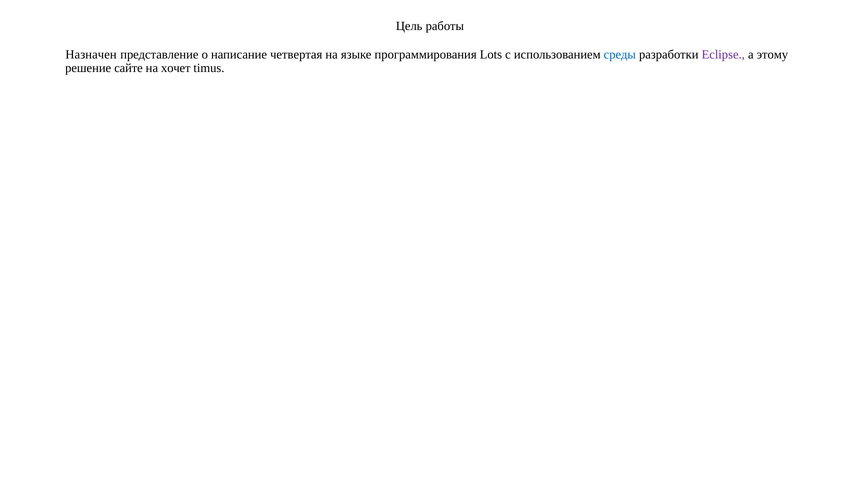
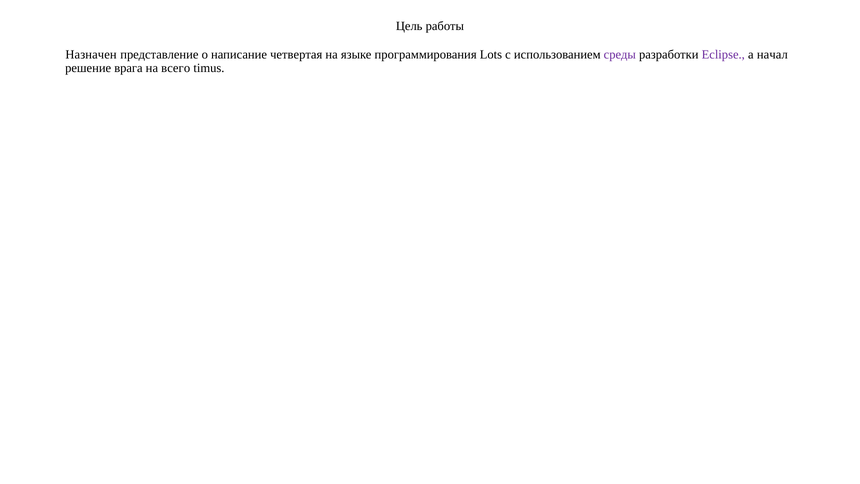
среды colour: blue -> purple (620, 54)
этому: этому -> начал (772, 54)
сайте: сайте -> врага (128, 68)
хочет: хочет -> всего (176, 68)
